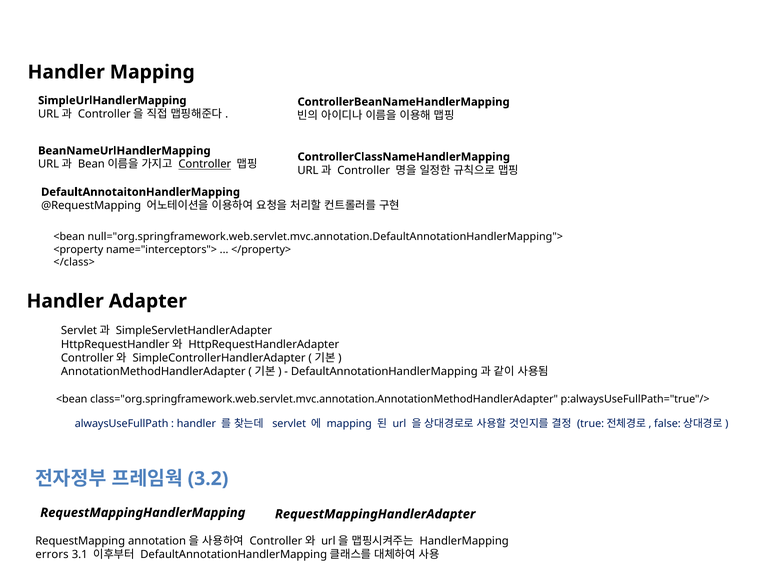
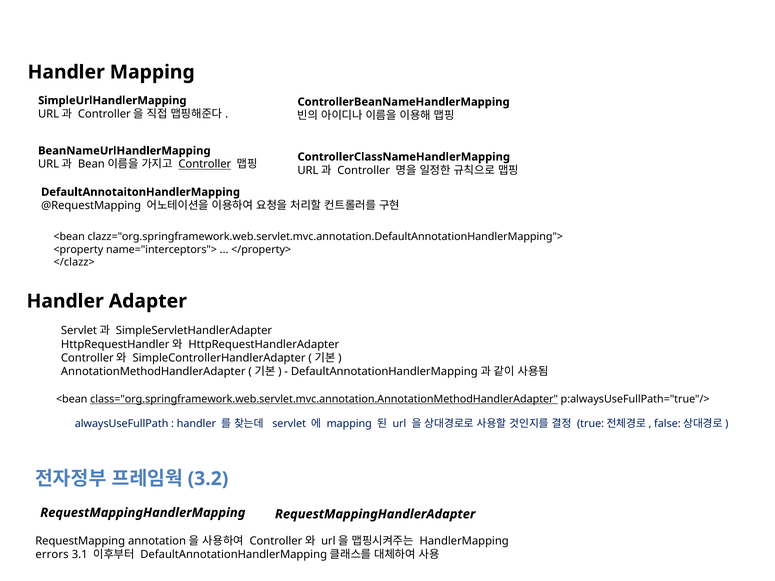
null="org.springframework.web.servlet.mvc.annotation.DefaultAnnotationHandlerMapping">: null="org.springframework.web.servlet.mvc.annotation.DefaultAnnotationHandlerMapping"> -> clazz="org.springframework.web.servlet.mvc.annotation.DefaultAnnotationHandlerMapping"> (325, 237)
</class>: </class> -> </clazz> (74, 263)
class="org.springframework.web.servlet.mvc.annotation.AnnotationMethodHandlerAdapter underline: none -> present (324, 399)
